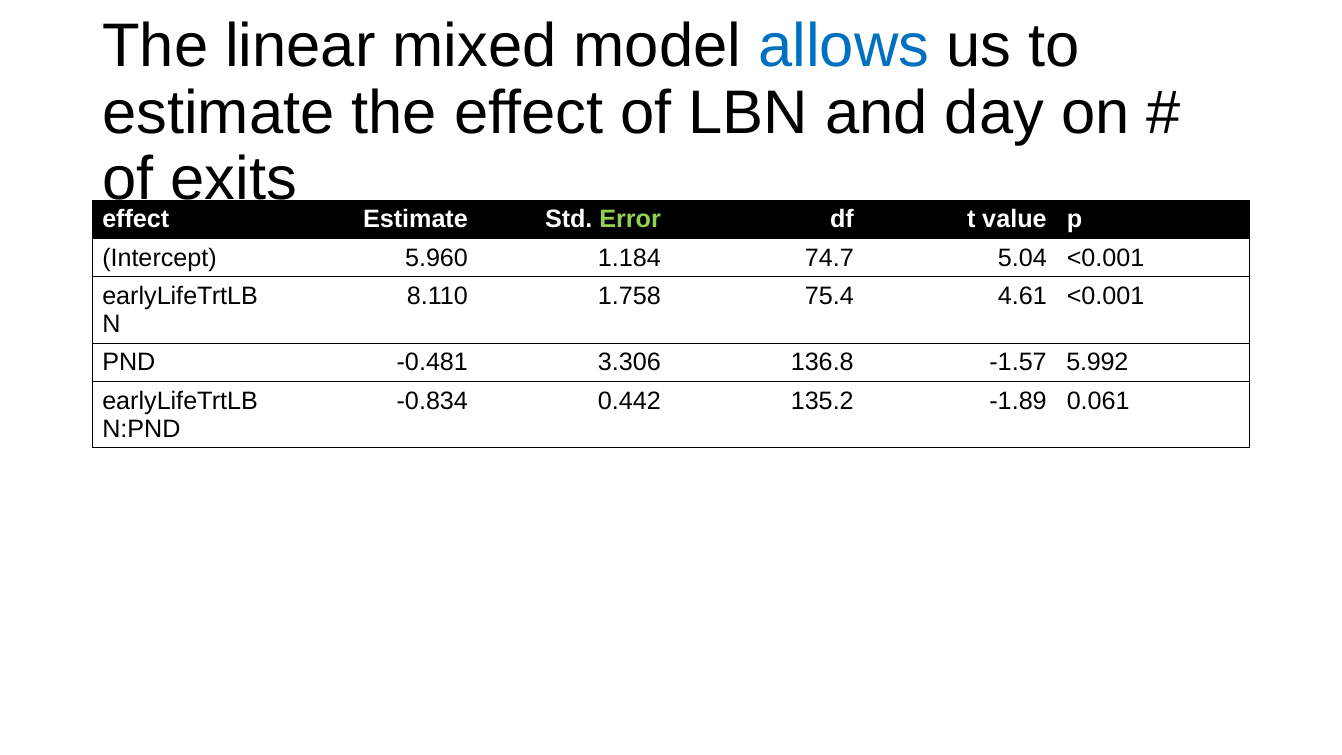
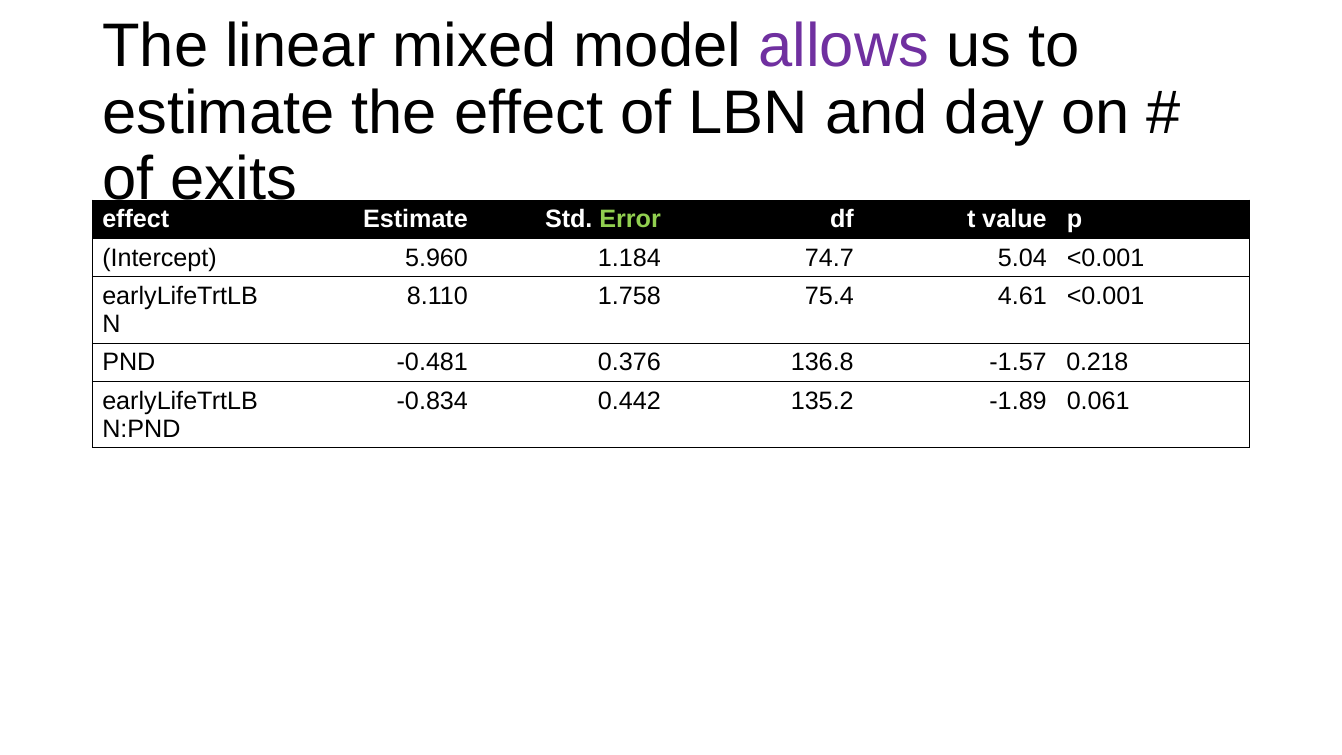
allows colour: blue -> purple (844, 46)
3.306: 3.306 -> 0.376 (629, 362)
5.992: 5.992 -> 0.218 (1097, 362)
